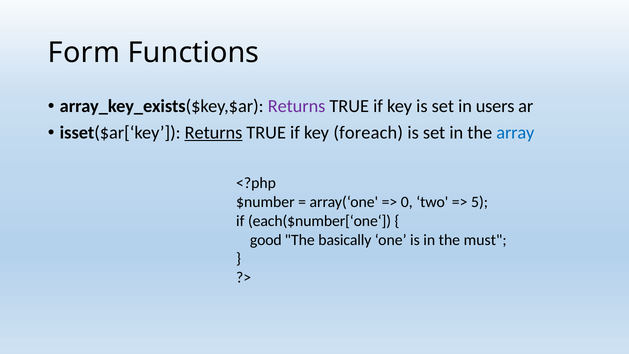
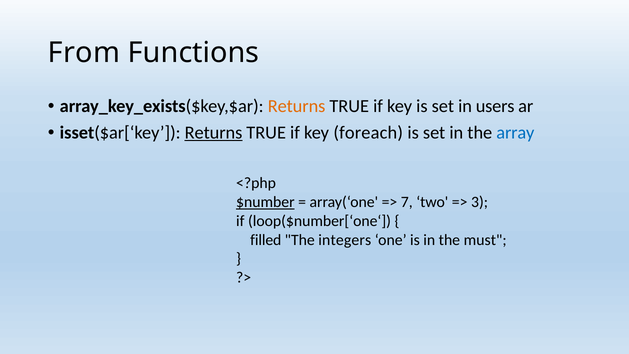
Form: Form -> From (84, 53)
Returns colour: purple -> orange (297, 106)
$number underline: none -> present (265, 202)
0: 0 -> 7 (407, 202)
5: 5 -> 3 (480, 202)
each($number[‘one‘: each($number[‘one‘ -> loop($number[‘one‘ (320, 221)
good: good -> filled (266, 240)
basically: basically -> integers (345, 240)
